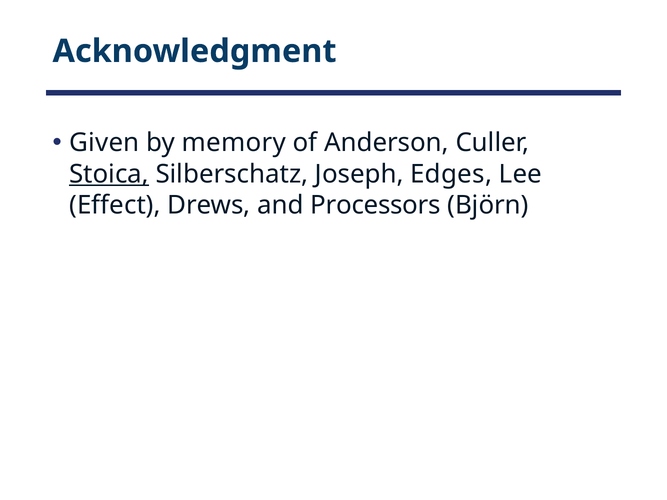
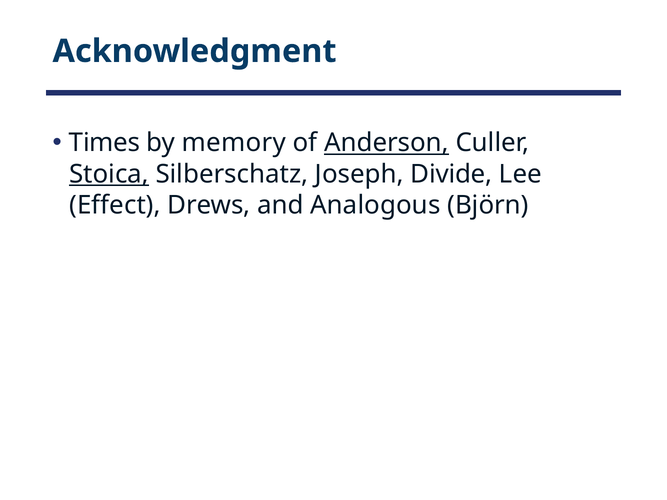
Given: Given -> Times (105, 143)
Anderson underline: none -> present (386, 143)
Edges: Edges -> Divide (451, 174)
Processors: Processors -> Analogous (375, 205)
